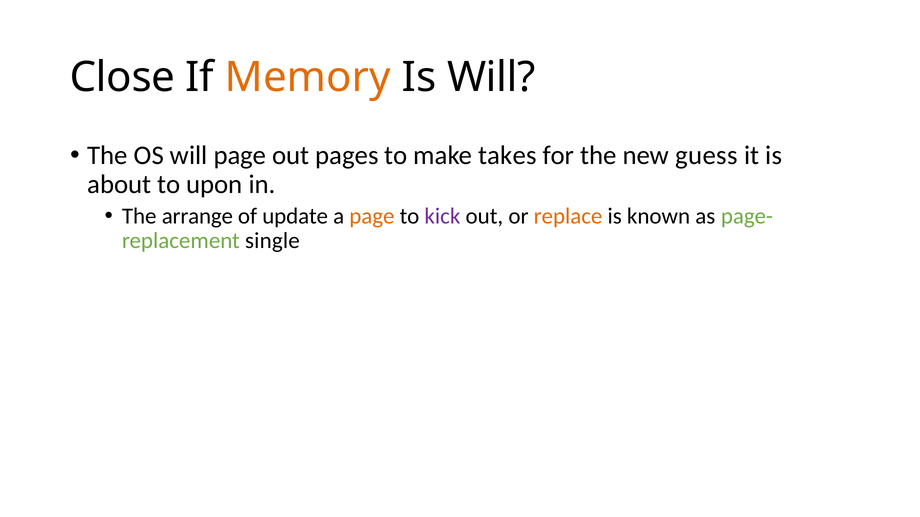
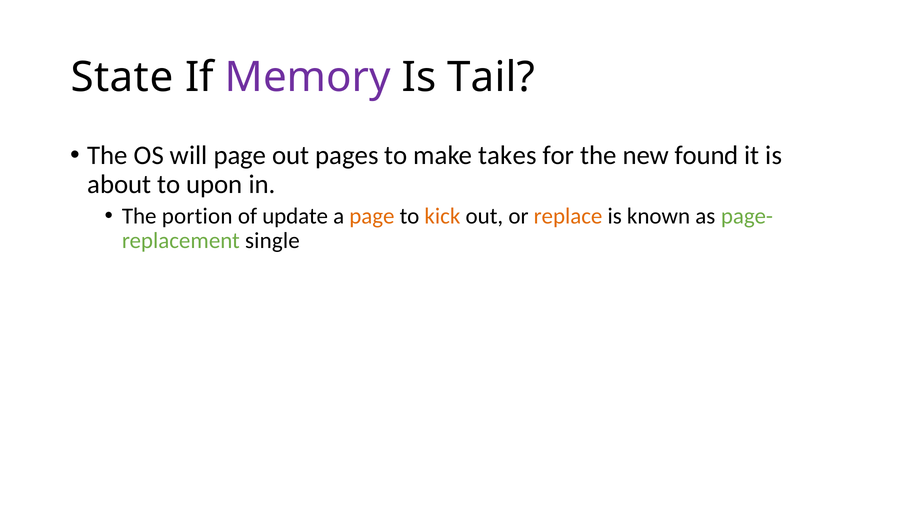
Close: Close -> State (122, 77)
Memory colour: orange -> purple (308, 77)
Is Will: Will -> Tail (491, 77)
guess: guess -> found (707, 156)
arrange: arrange -> portion (197, 216)
kick colour: purple -> orange (442, 216)
